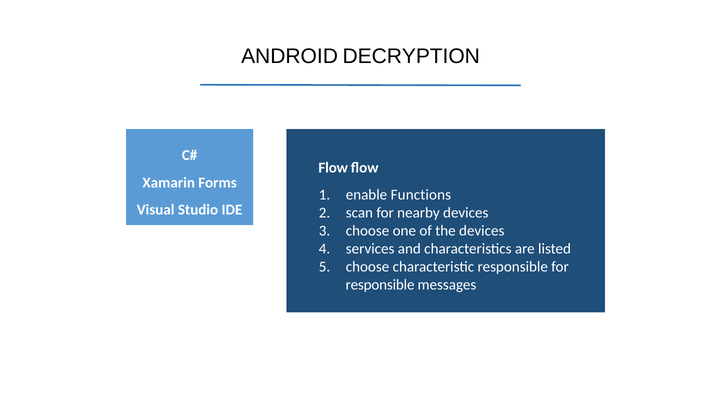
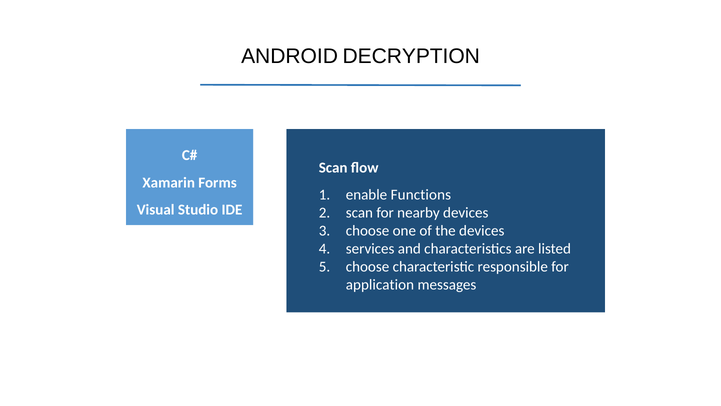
Flow: Flow -> Scan (333, 167)
responsible: responsible -> application (380, 285)
